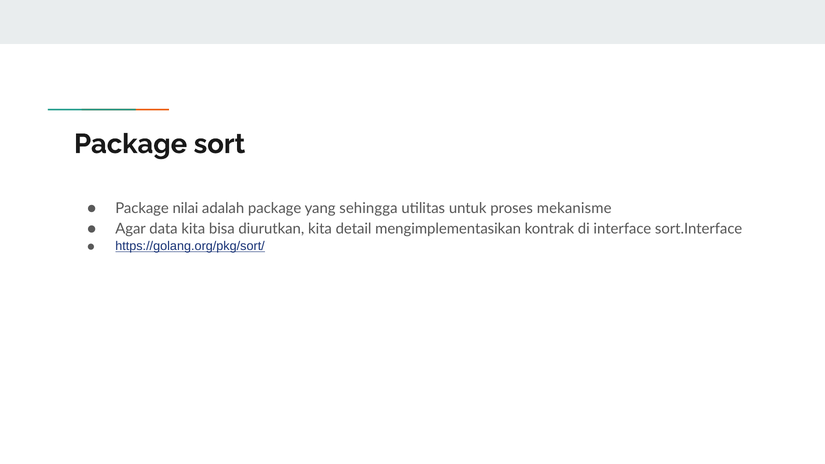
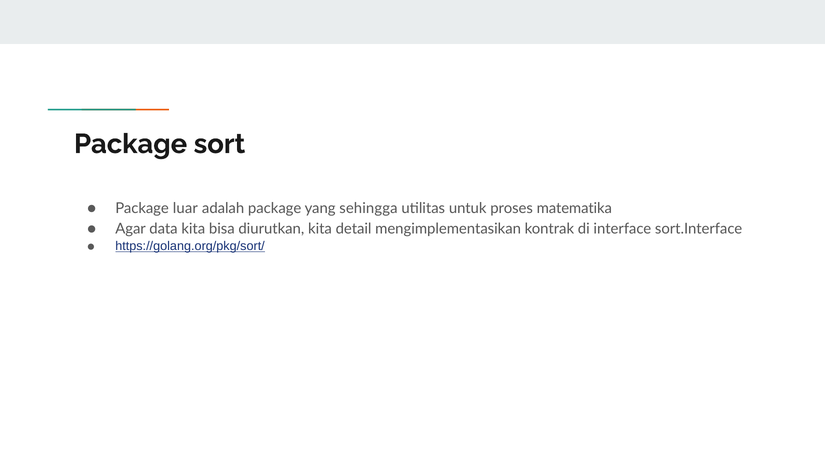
nilai: nilai -> luar (185, 208)
mekanisme: mekanisme -> matematika (574, 208)
